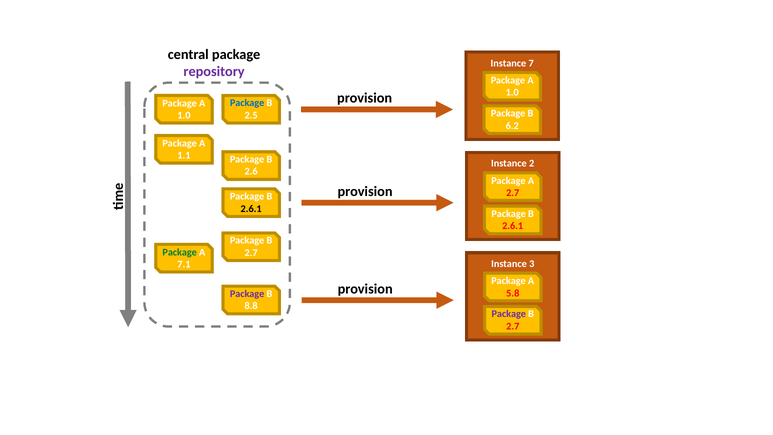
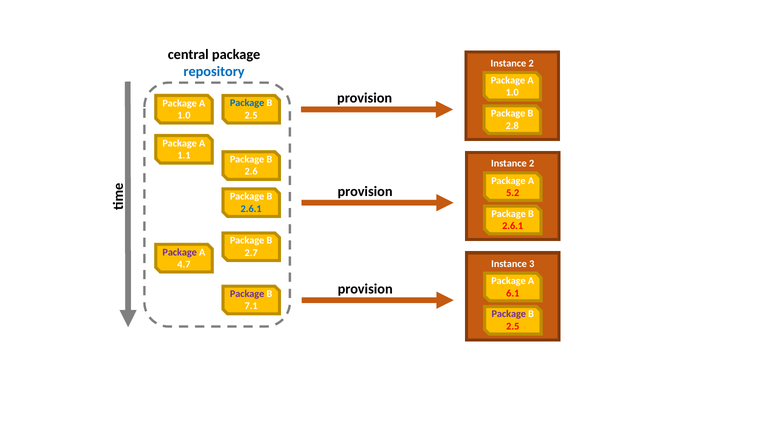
7: 7 -> 2 (531, 63)
repository colour: purple -> blue (214, 72)
6.2: 6.2 -> 2.8 (512, 126)
2.7: 2.7 -> 5.2 (513, 193)
2.6.1 colour: black -> blue (251, 209)
Package colour: green -> purple (180, 252)
7.1: 7.1 -> 4.7 (184, 264)
5.8: 5.8 -> 6.1 (513, 293)
8.8: 8.8 -> 7.1 (251, 306)
2.7: 2.7 -> 2.5 (513, 326)
